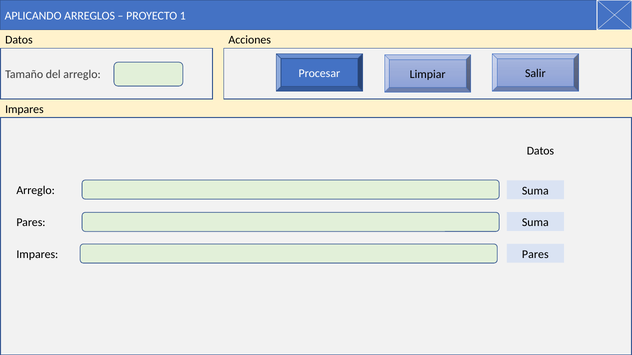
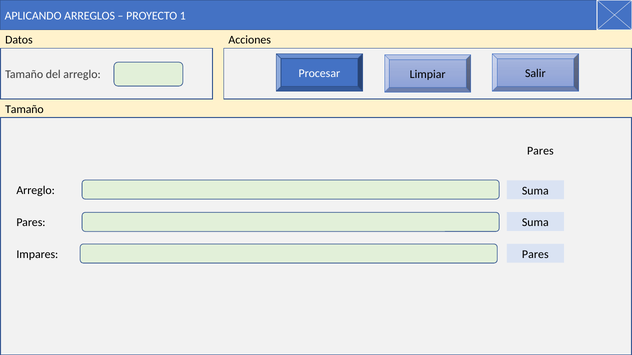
Impares: Impares -> Tamaño (24, 109)
Datos: Datos -> Pares (540, 151)
